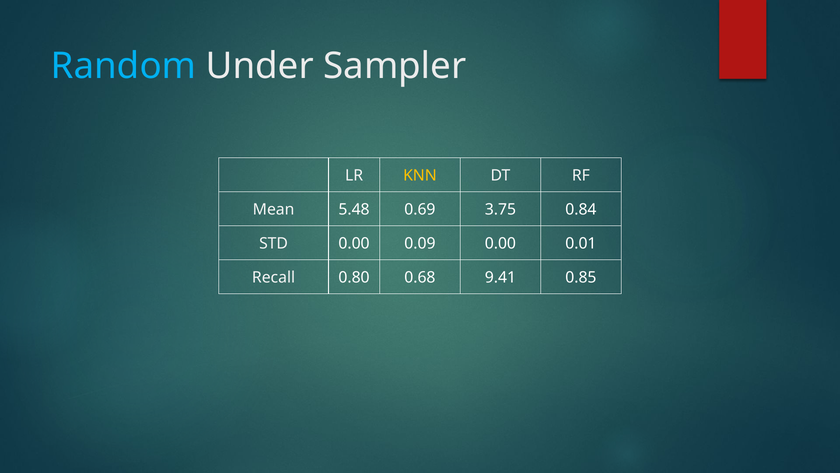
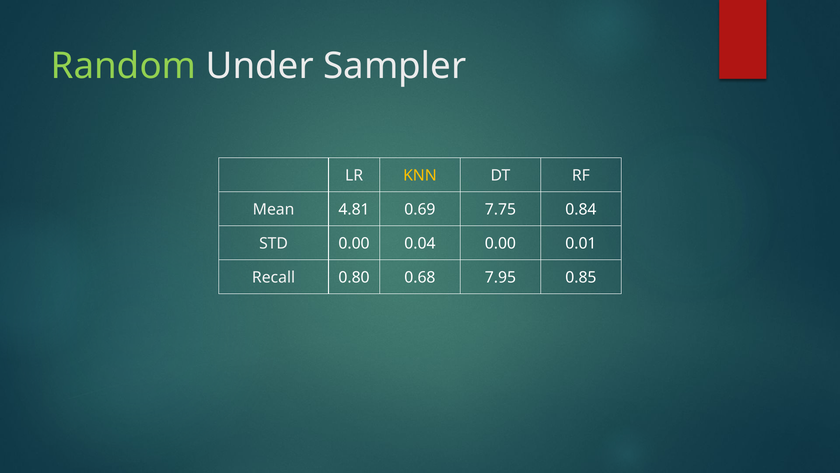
Random colour: light blue -> light green (123, 66)
5.48: 5.48 -> 4.81 (354, 209)
3.75: 3.75 -> 7.75 (500, 209)
0.09: 0.09 -> 0.04 (420, 243)
9.41: 9.41 -> 7.95 (500, 277)
